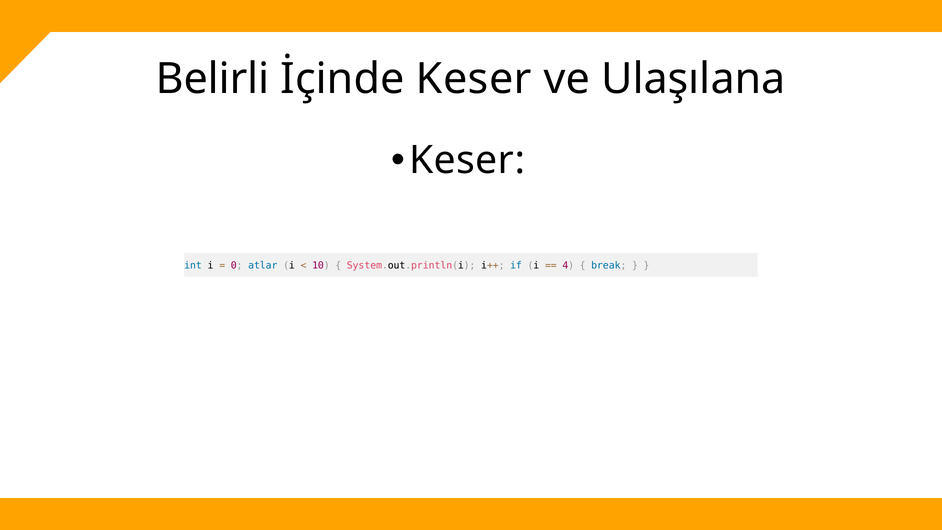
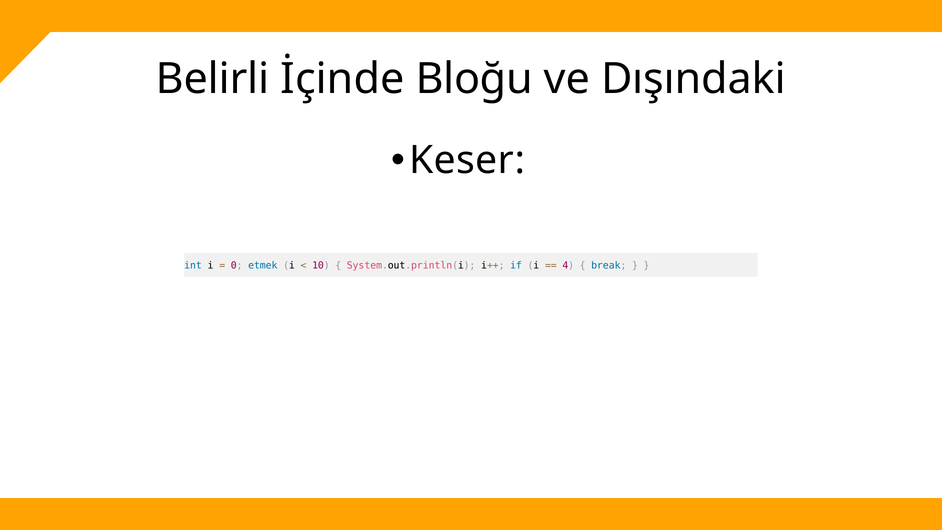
İçinde Keser: Keser -> Bloğu (474, 79)
Ulaşılana: Ulaşılana -> Dışındaki (693, 79)
atlar: atlar -> etmek (263, 266)
